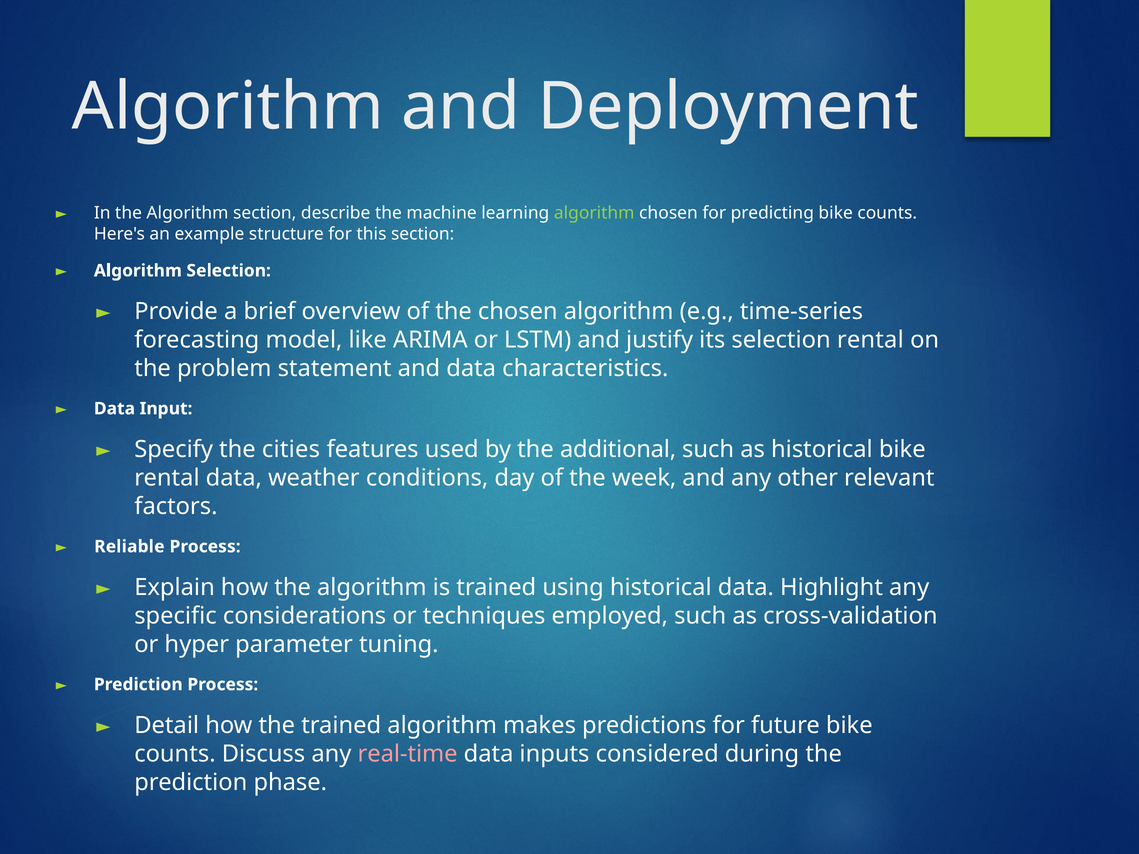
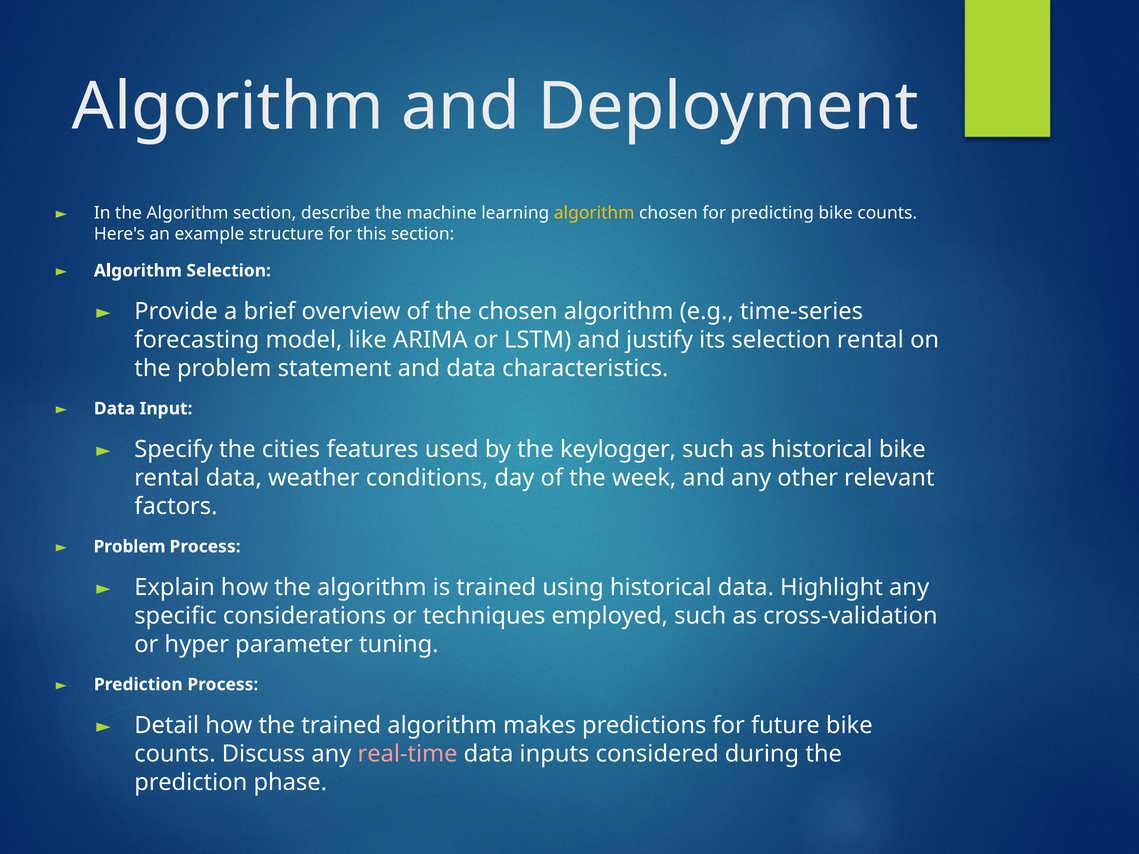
algorithm colour: light green -> yellow (594, 213)
additional: additional -> keylogger (618, 450)
Reliable: Reliable -> Problem (130, 547)
